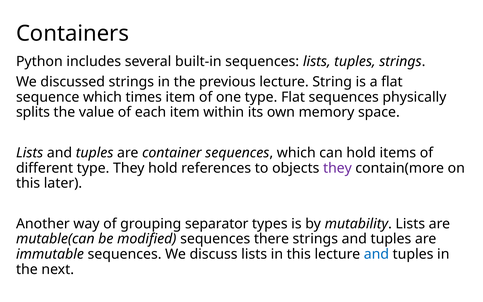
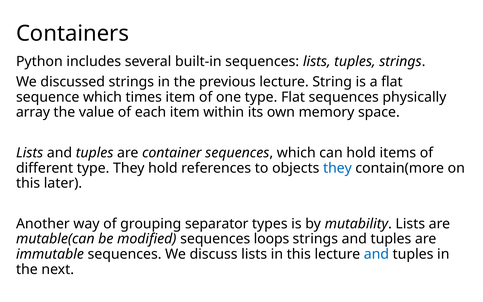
splits: splits -> array (33, 112)
they colour: purple -> blue (337, 168)
there: there -> loops (272, 239)
